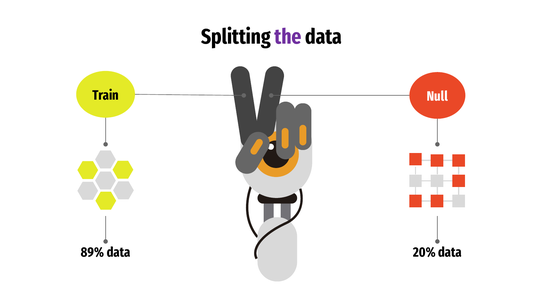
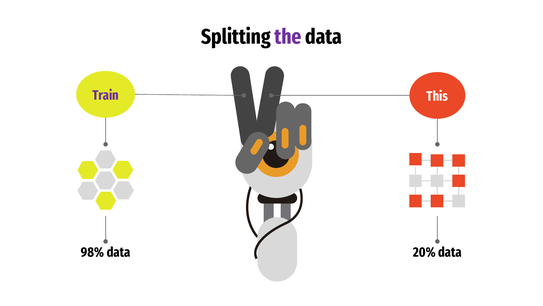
Train colour: black -> purple (106, 95)
Null: Null -> This (437, 96)
89%: 89% -> 98% (93, 252)
